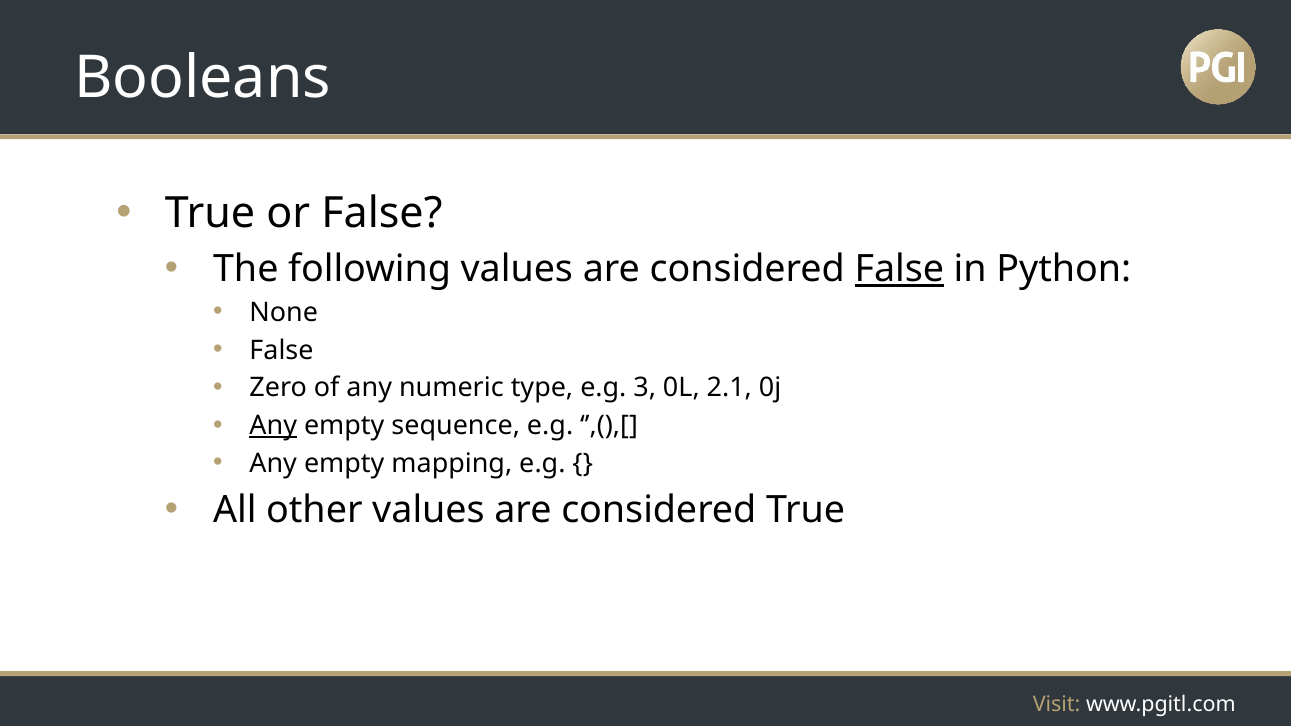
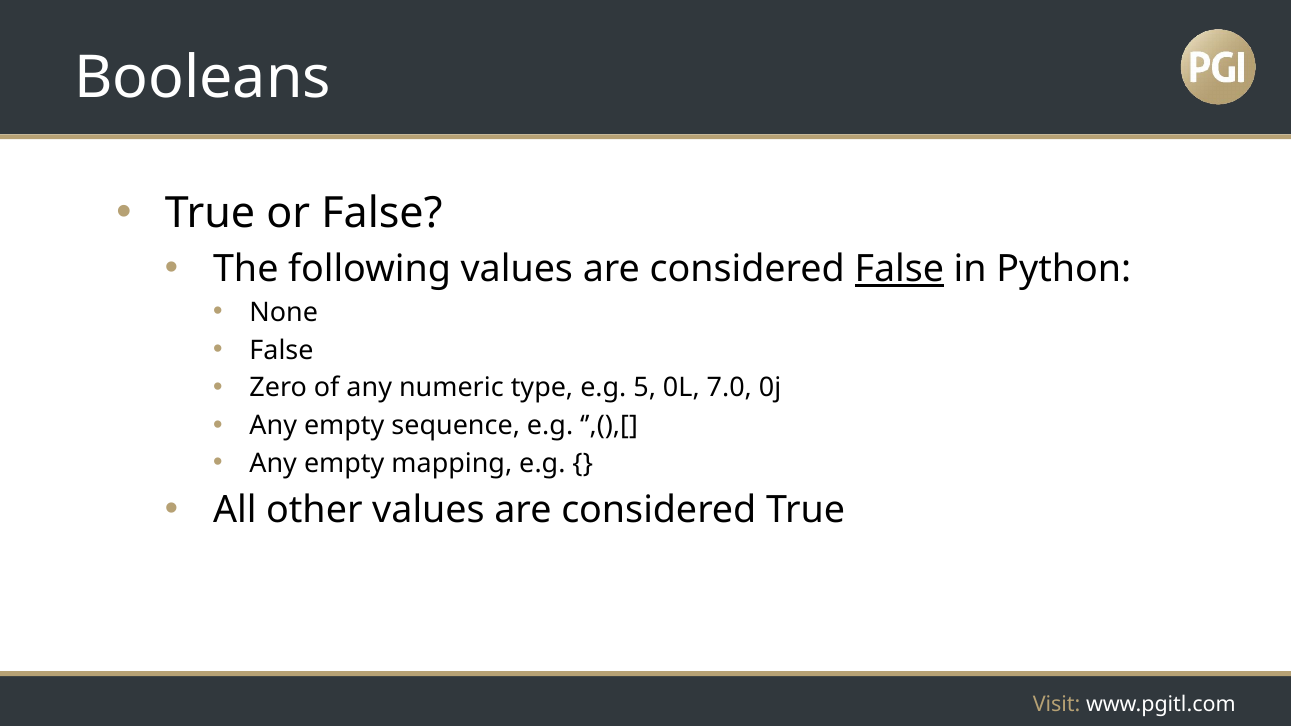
3: 3 -> 5 (645, 388)
2.1: 2.1 -> 7.0 (729, 388)
Any underline: present -> none (273, 426)
